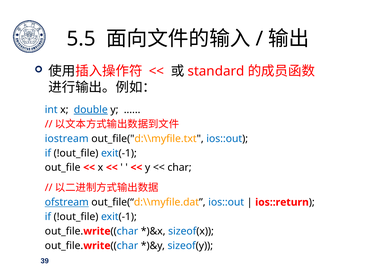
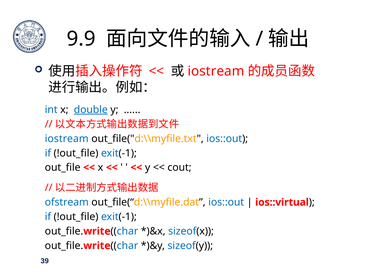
5.5: 5.5 -> 9.9 (81, 39)
standard: standard -> iostream (216, 71)
char: char -> cout (179, 168)
ofstream underline: present -> none (67, 202)
ios::return: ios::return -> ios::virtual (282, 202)
